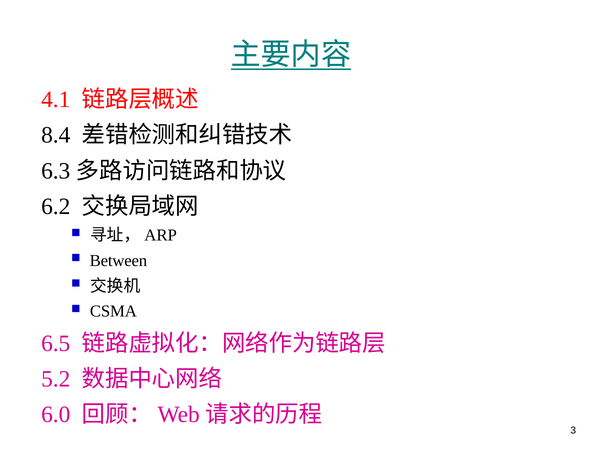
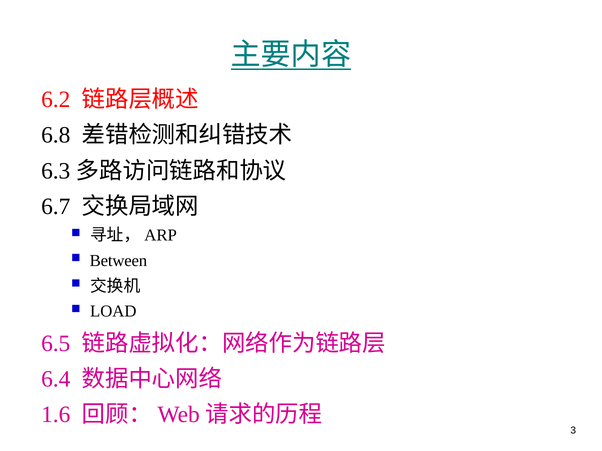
4.1: 4.1 -> 6.2 (56, 100)
8.4: 8.4 -> 6.8 (56, 135)
6.2: 6.2 -> 6.7 (56, 207)
CSMA: CSMA -> LOAD (113, 312)
5.2: 5.2 -> 6.4 (56, 379)
6.0: 6.0 -> 1.6 (56, 415)
